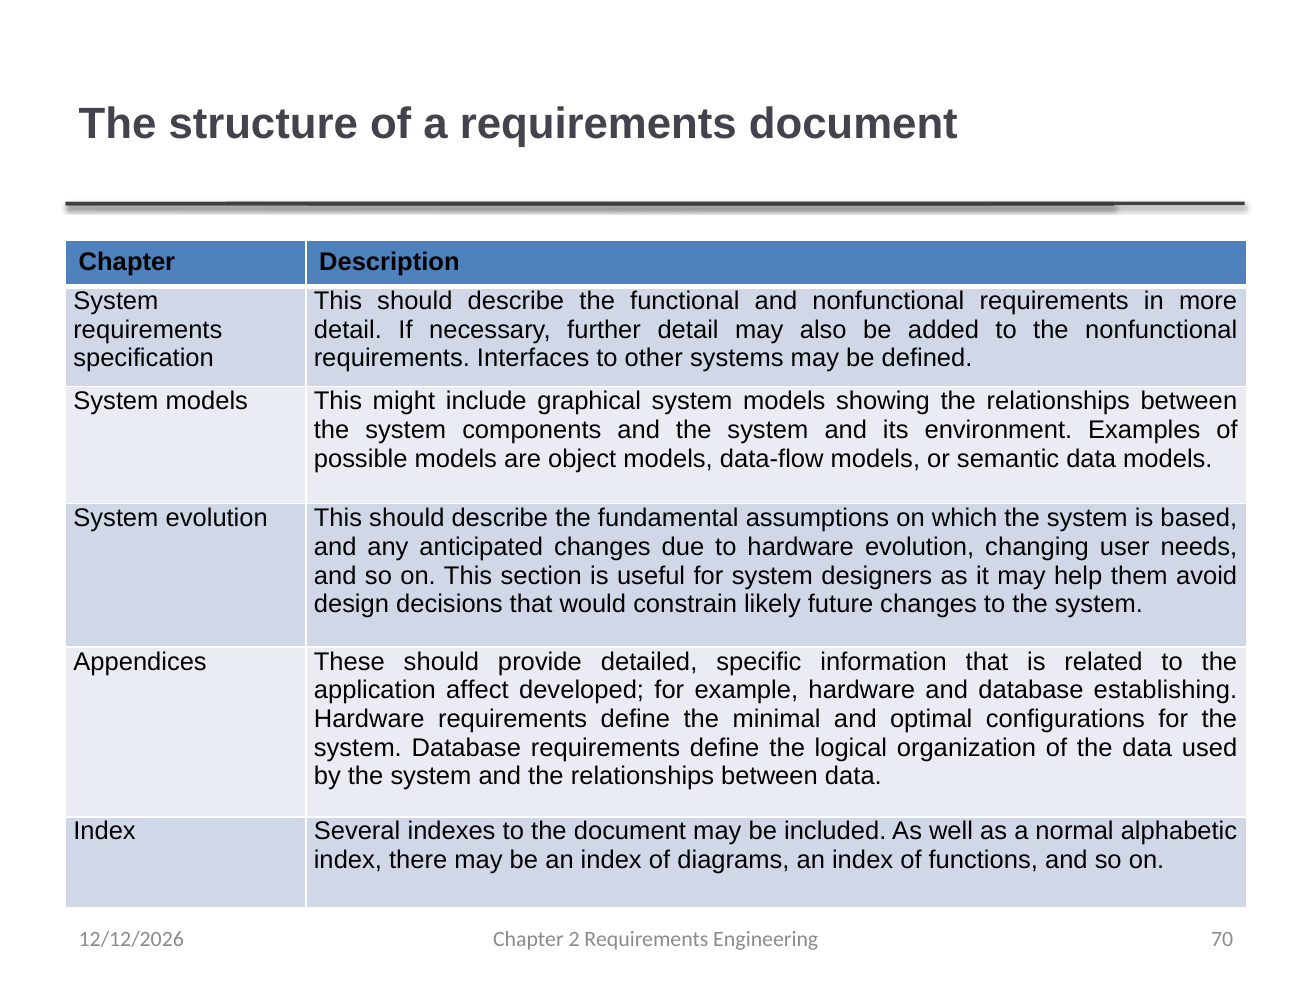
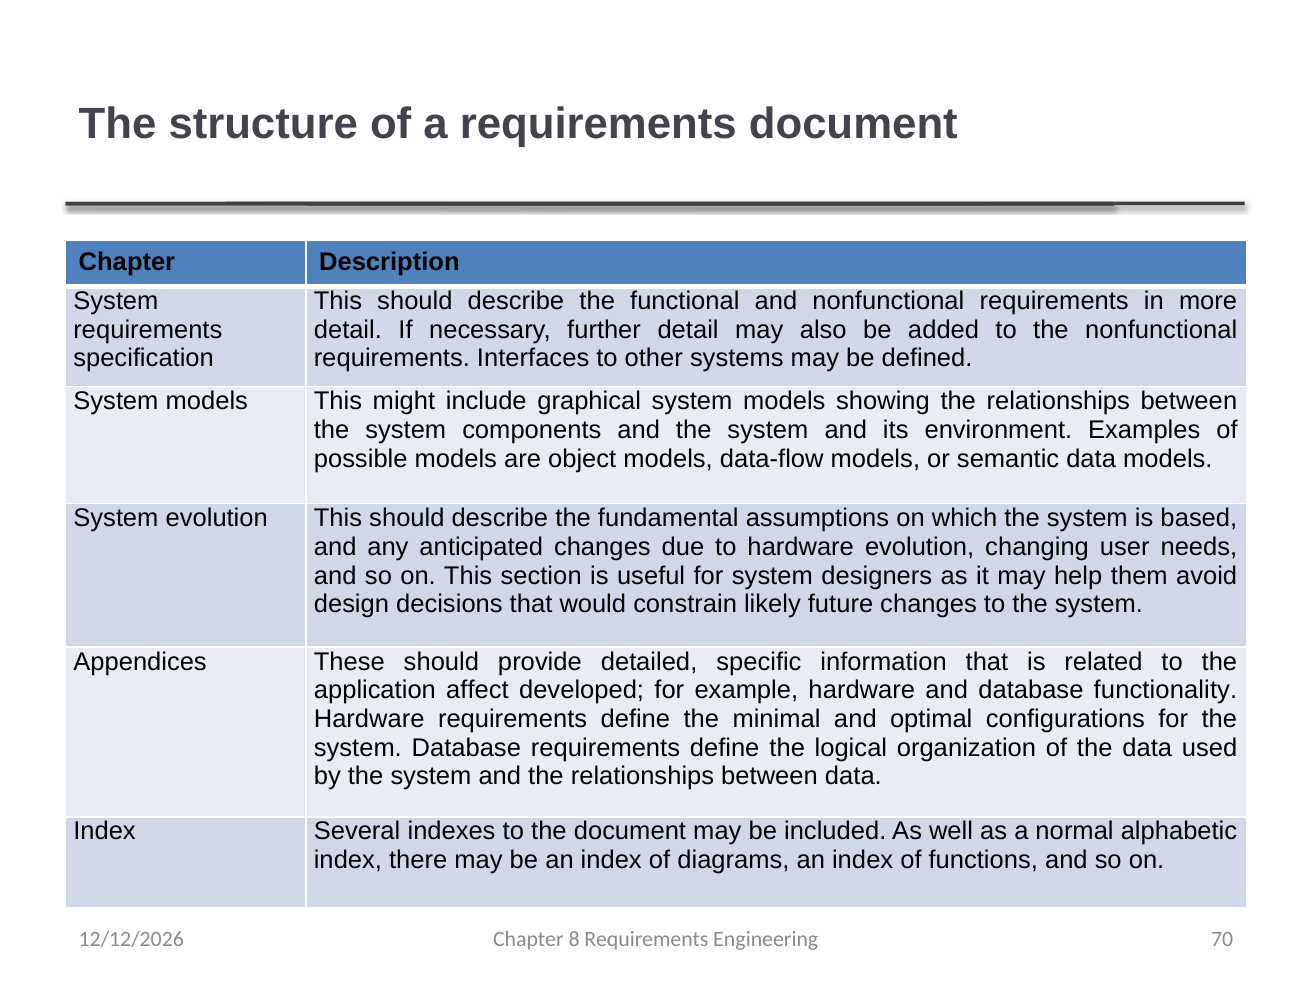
establishing: establishing -> functionality (1165, 690)
2: 2 -> 8 (574, 940)
